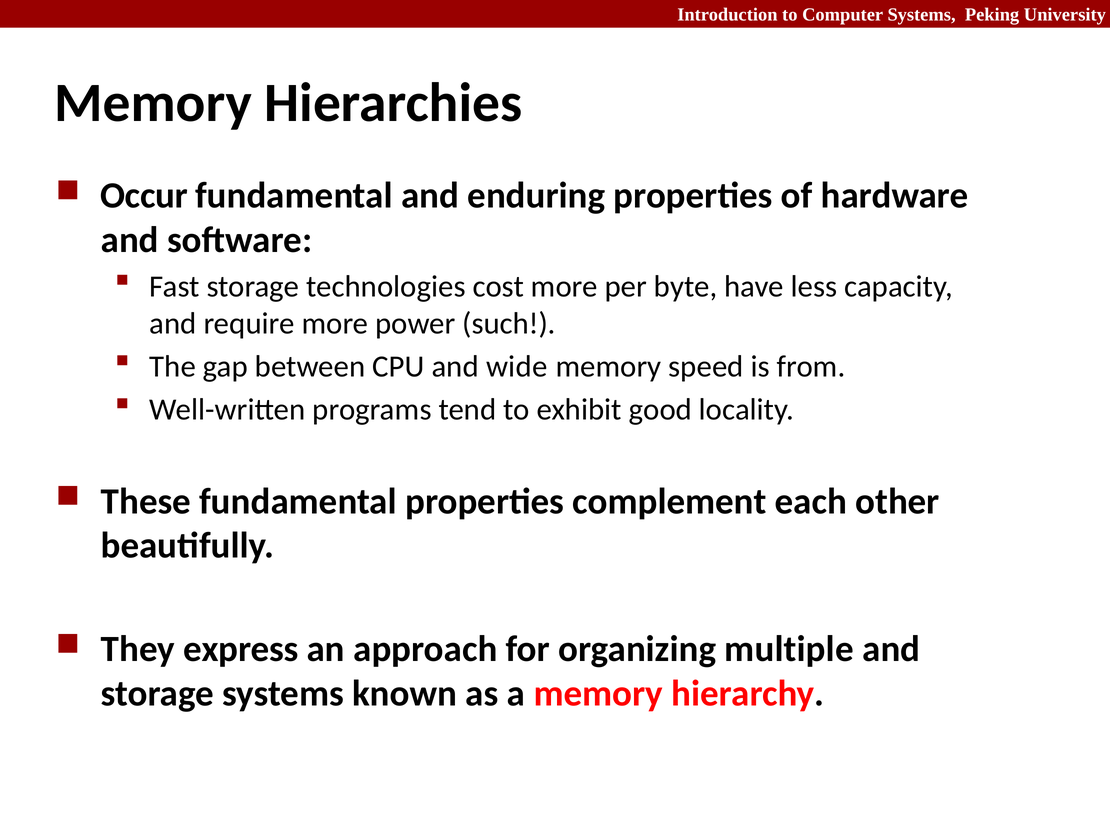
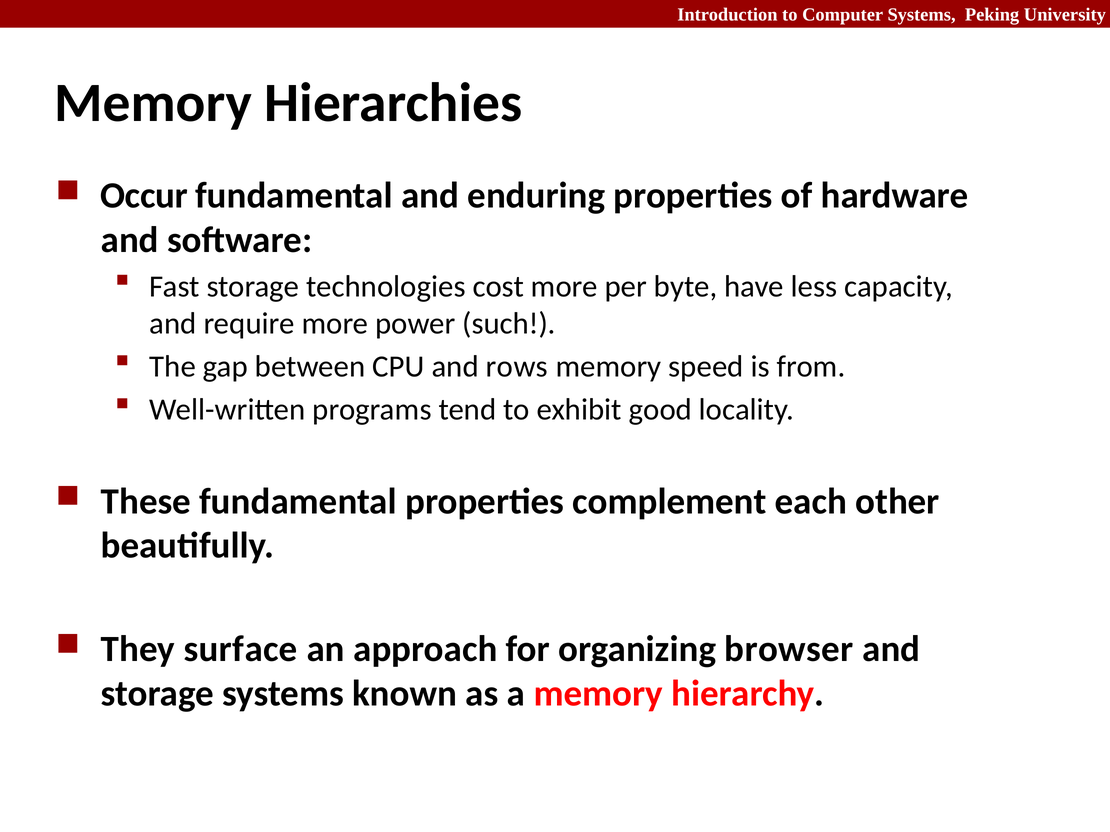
wide: wide -> rows (517, 367)
express: express -> surface (241, 650)
multiple: multiple -> browser (789, 650)
